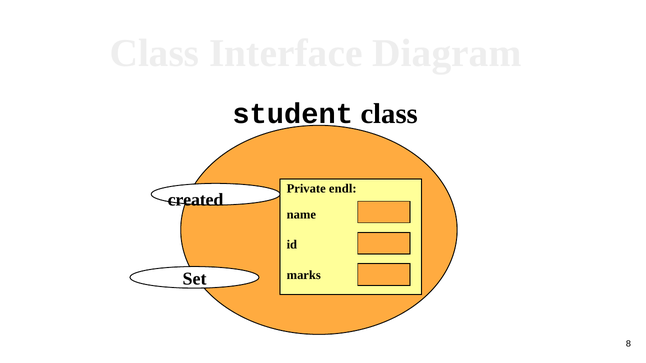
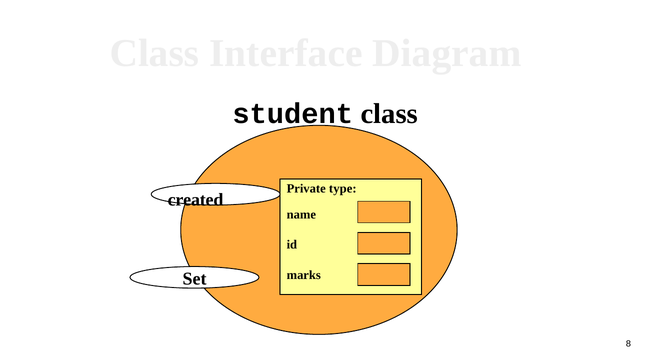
endl: endl -> type (343, 189)
